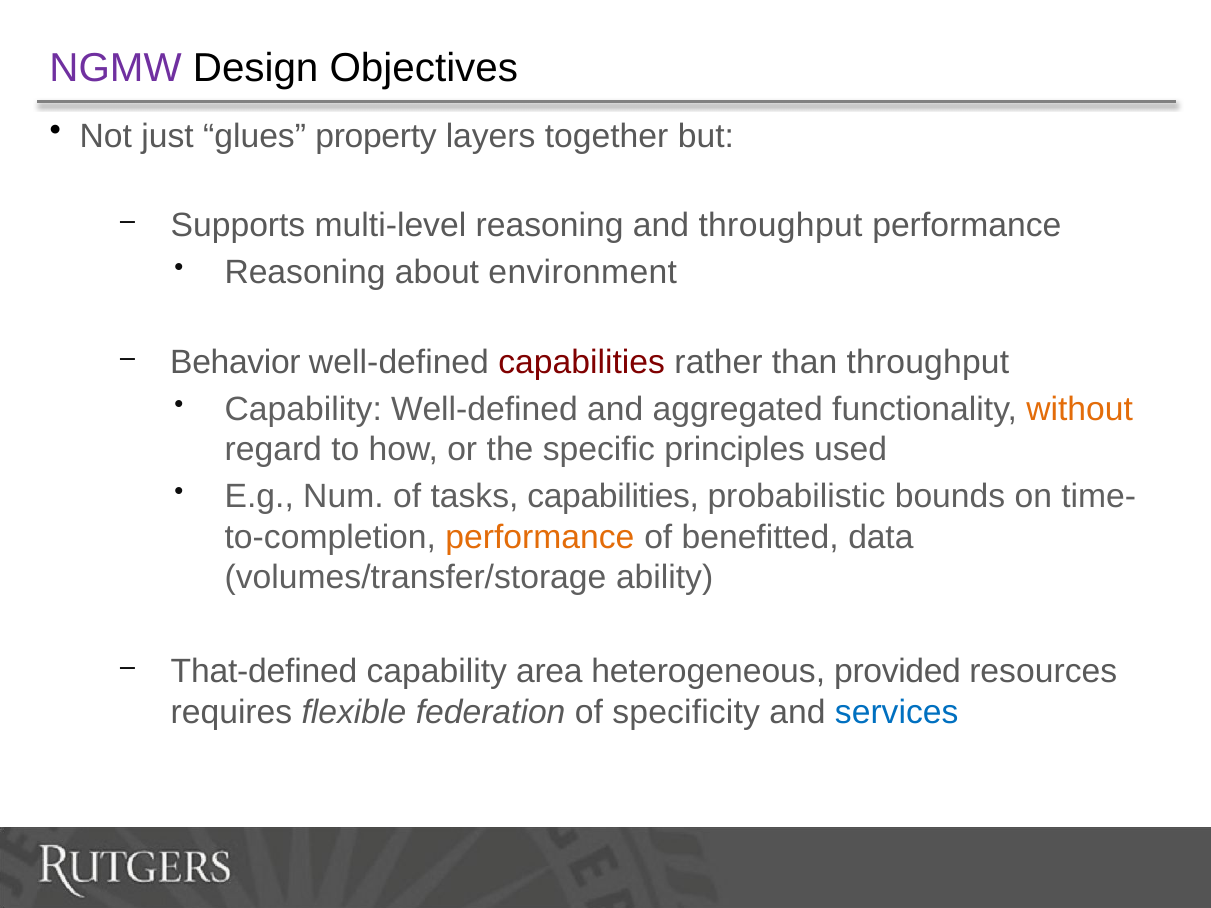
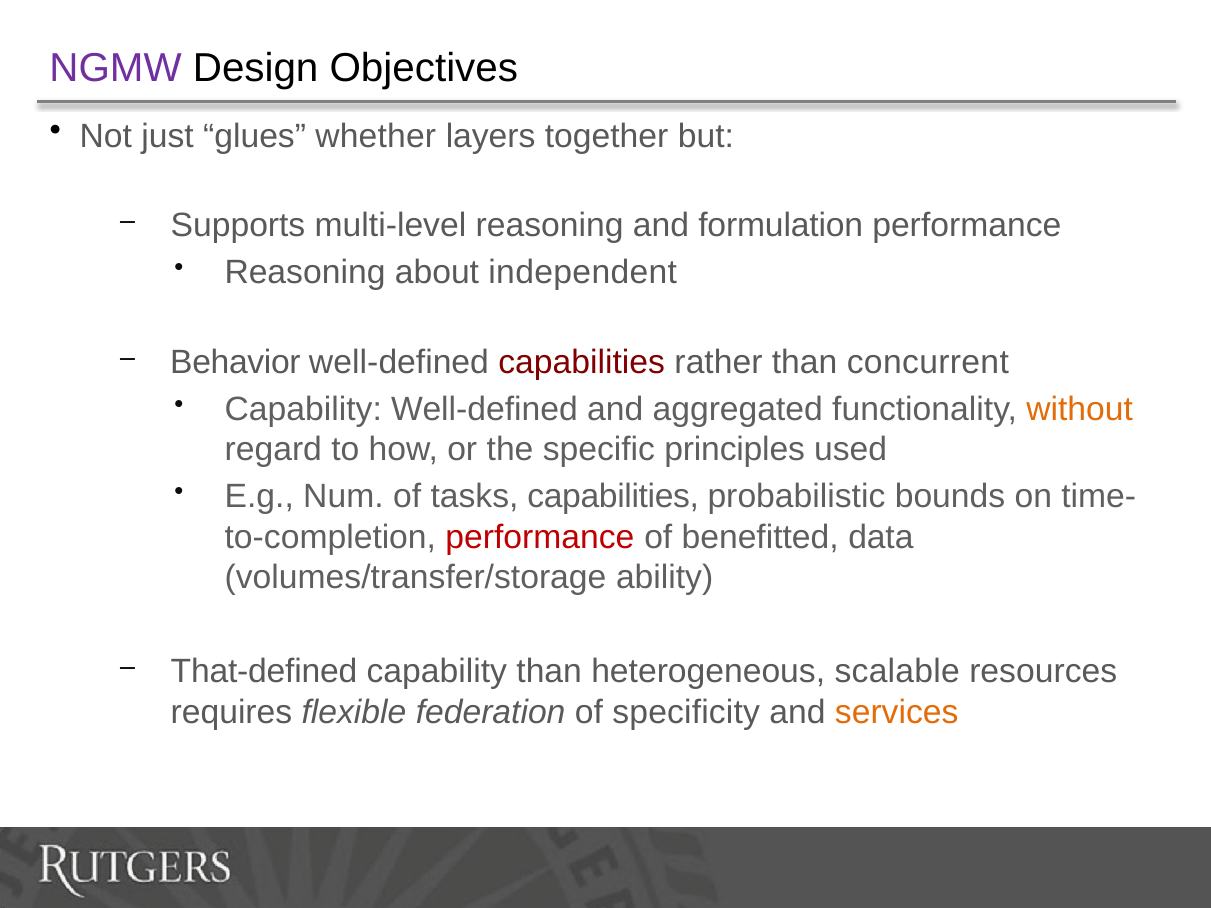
property: property -> whether (376, 136)
and throughput: throughput -> formulation (781, 226)
environment: environment -> independent (583, 273)
than throughput: throughput -> concurrent (928, 362)
performance colour: orange -> red (540, 537)
capability area: area -> than (549, 672)
provided: provided -> scalable (897, 672)
services colour: blue -> orange (897, 712)
